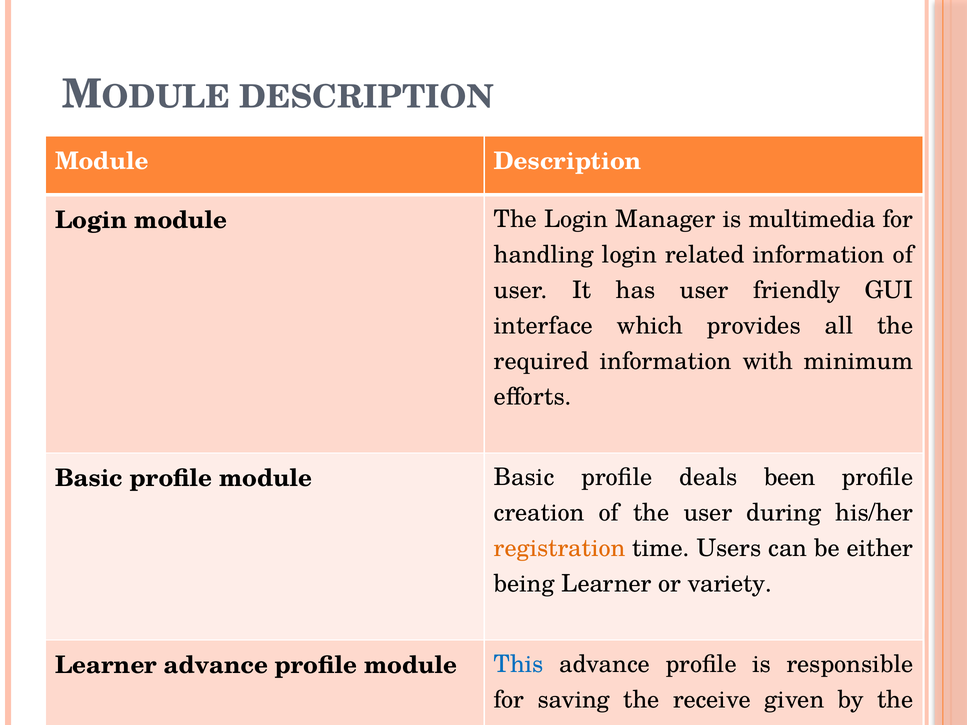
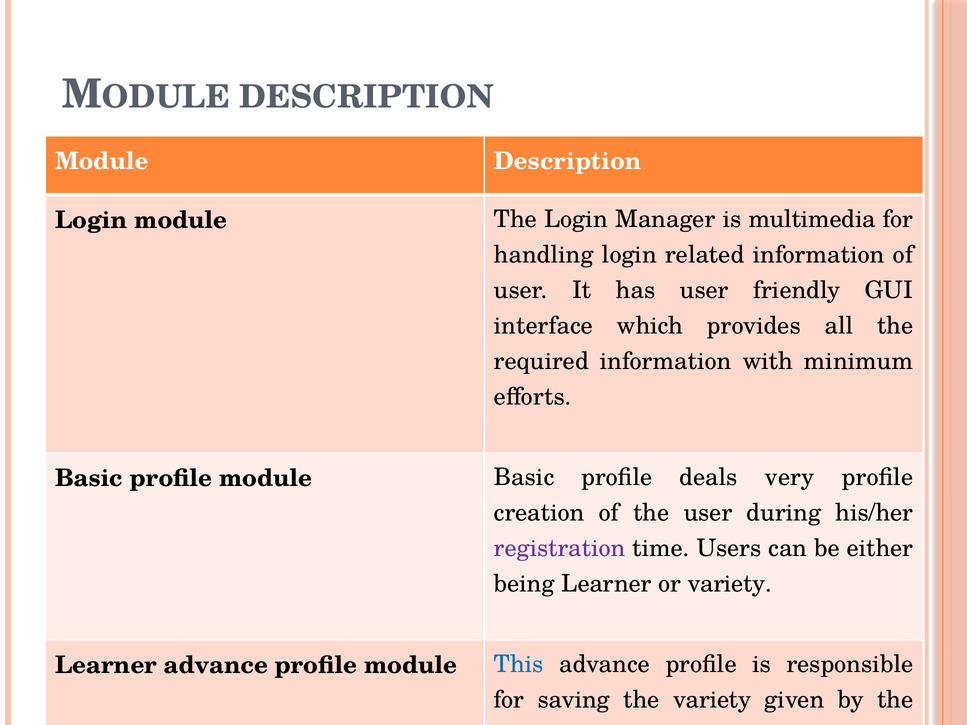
been: been -> very (790, 477)
registration colour: orange -> purple (560, 548)
the receive: receive -> variety (712, 700)
